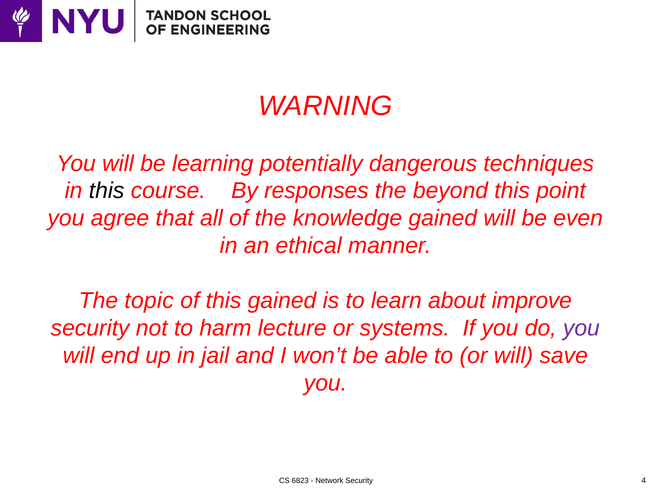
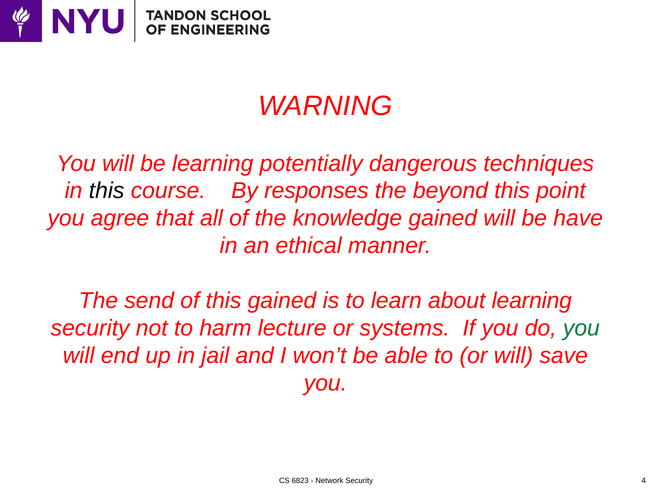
even: even -> have (578, 219)
topic: topic -> send (149, 301)
about improve: improve -> learning (532, 301)
you colour: purple -> green (581, 328)
